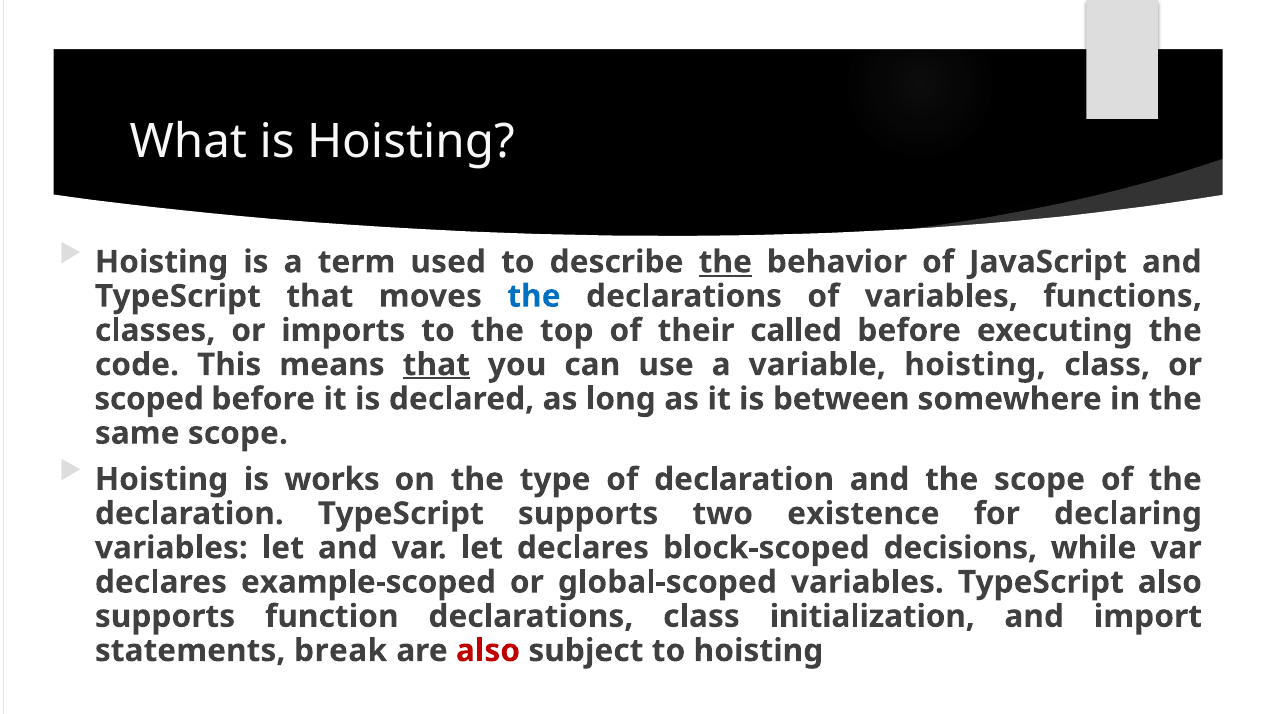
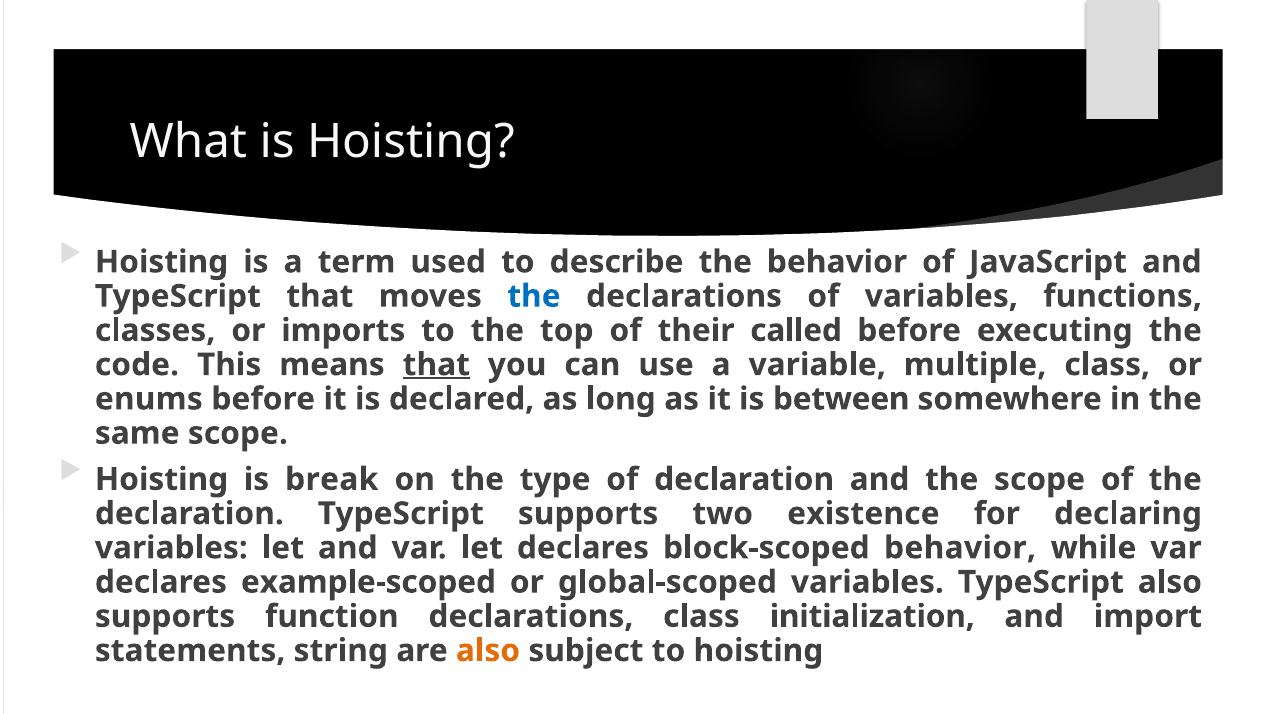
the underline: present -> none (725, 262)
variable hoisting: hoisting -> multiple (975, 365)
scoped: scoped -> enums (149, 399)
works: works -> break (332, 479)
block-scoped decisions: decisions -> behavior (960, 548)
break: break -> string (341, 650)
also colour: red -> orange (488, 650)
